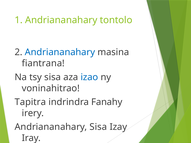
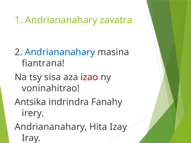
tontolo: tontolo -> zavatra (116, 20)
izao colour: blue -> red (89, 77)
Tapitra: Tapitra -> Antsika (30, 102)
Andriananahary Sisa: Sisa -> Hita (98, 127)
